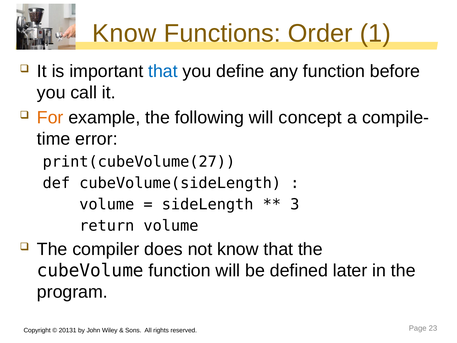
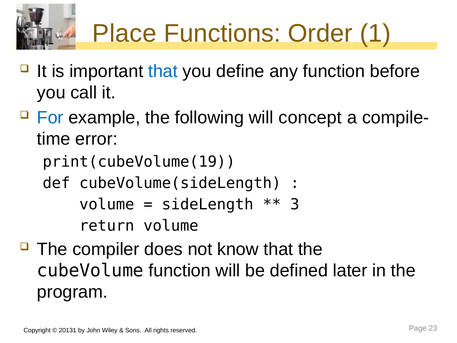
Know: Know -> Place (124, 33)
For colour: orange -> blue (50, 118)
print(cubeVolume(27: print(cubeVolume(27 -> print(cubeVolume(19 (139, 162)
